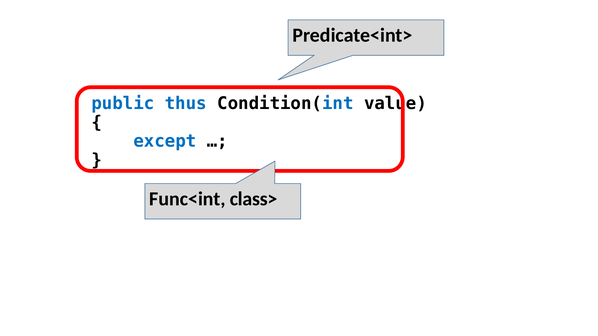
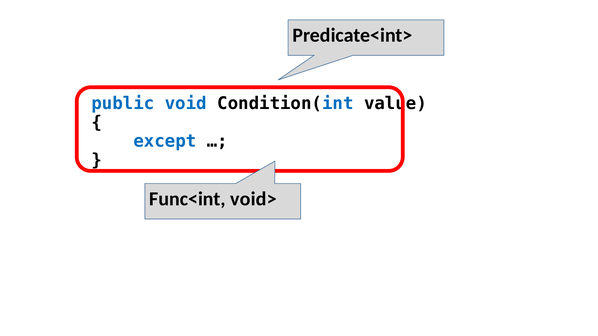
thus: thus -> void (186, 104)
class>: class> -> void> (253, 199)
